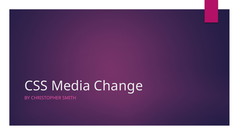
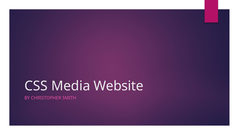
Change: Change -> Website (118, 86)
